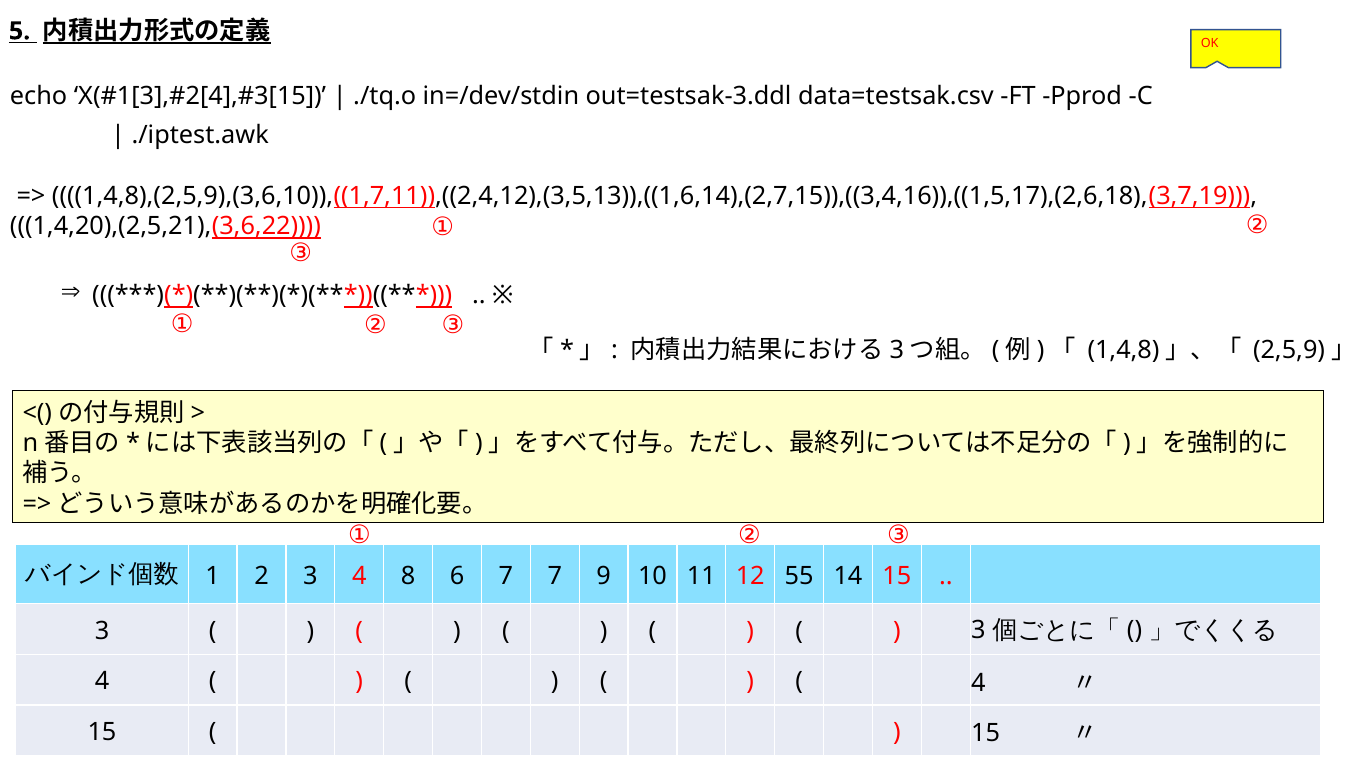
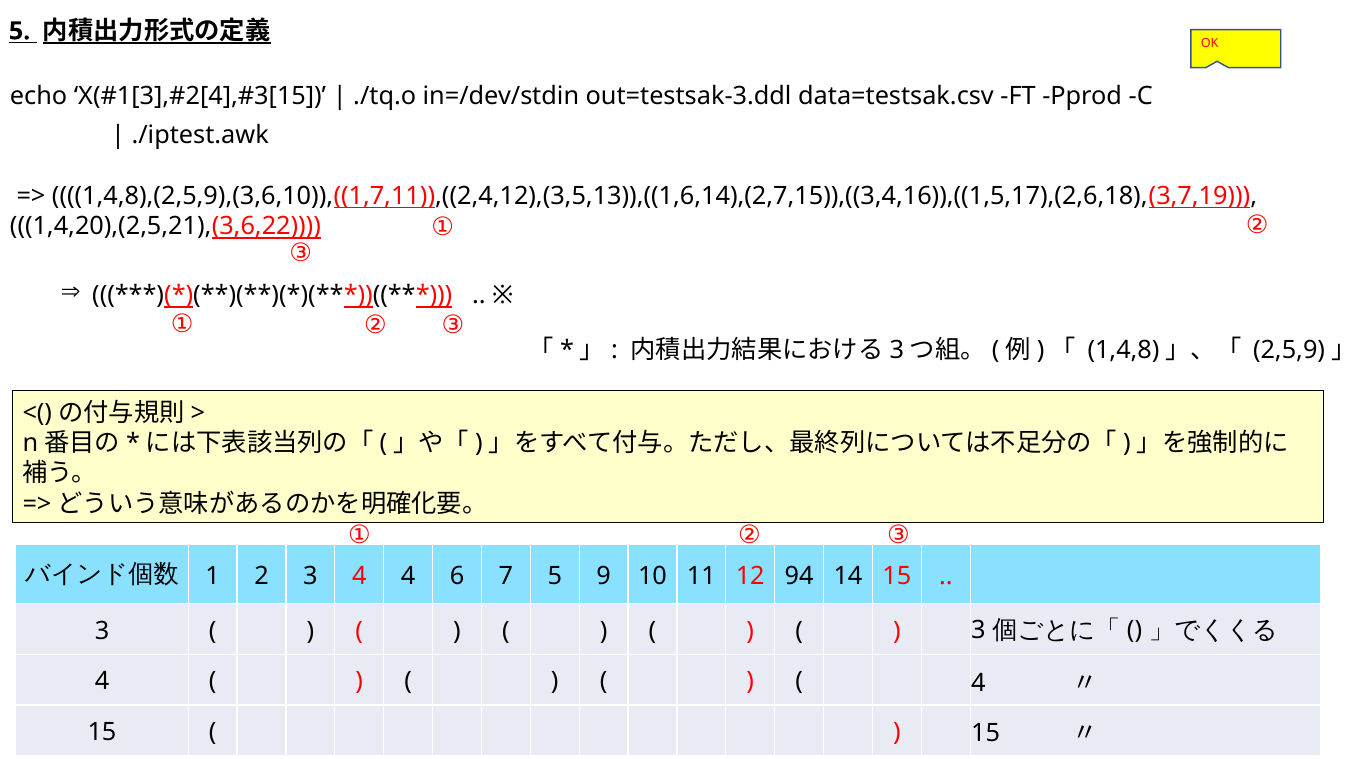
4 8: 8 -> 4 (408, 576)
7 7: 7 -> 5 (555, 576)
55: 55 -> 94 (799, 576)
